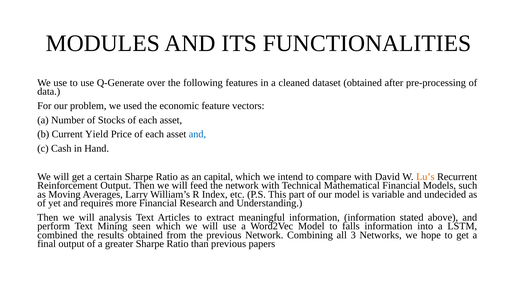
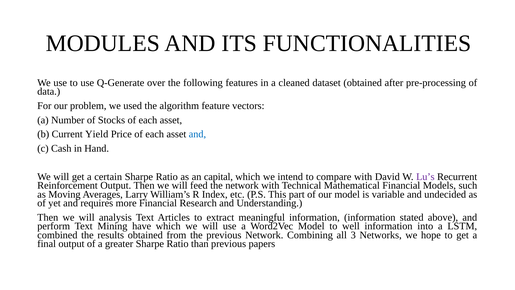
economic: economic -> algorithm (179, 106)
Lu’s colour: orange -> purple (425, 177)
seen: seen -> have (142, 226)
falls: falls -> well (351, 226)
